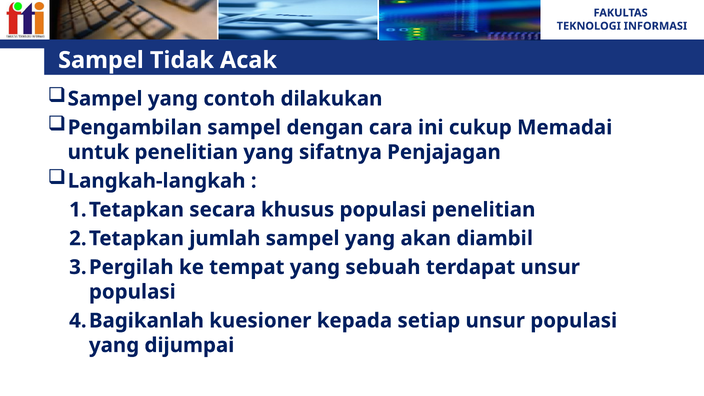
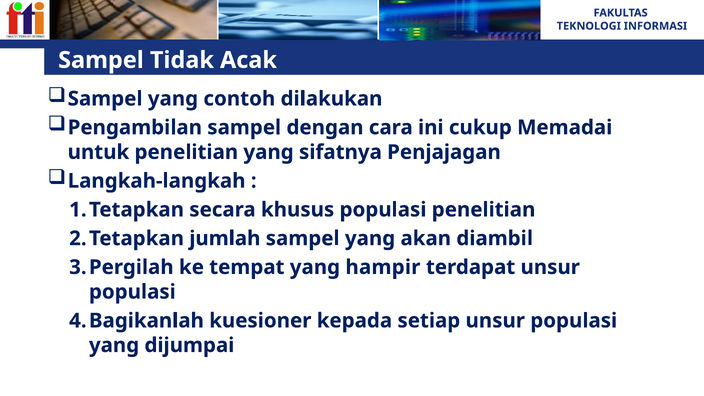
sebuah: sebuah -> hampir (383, 267)
